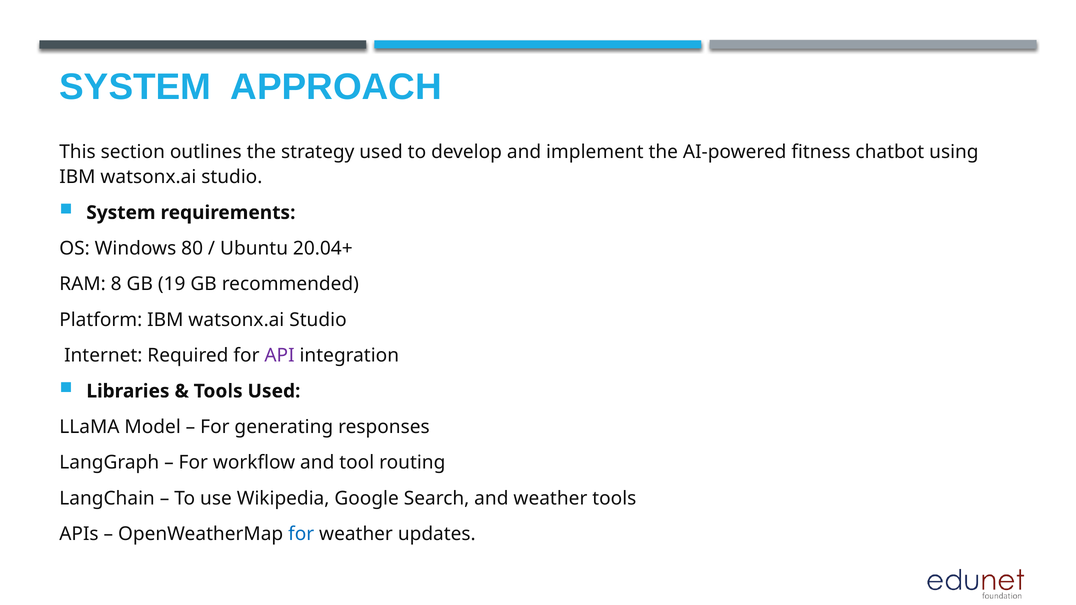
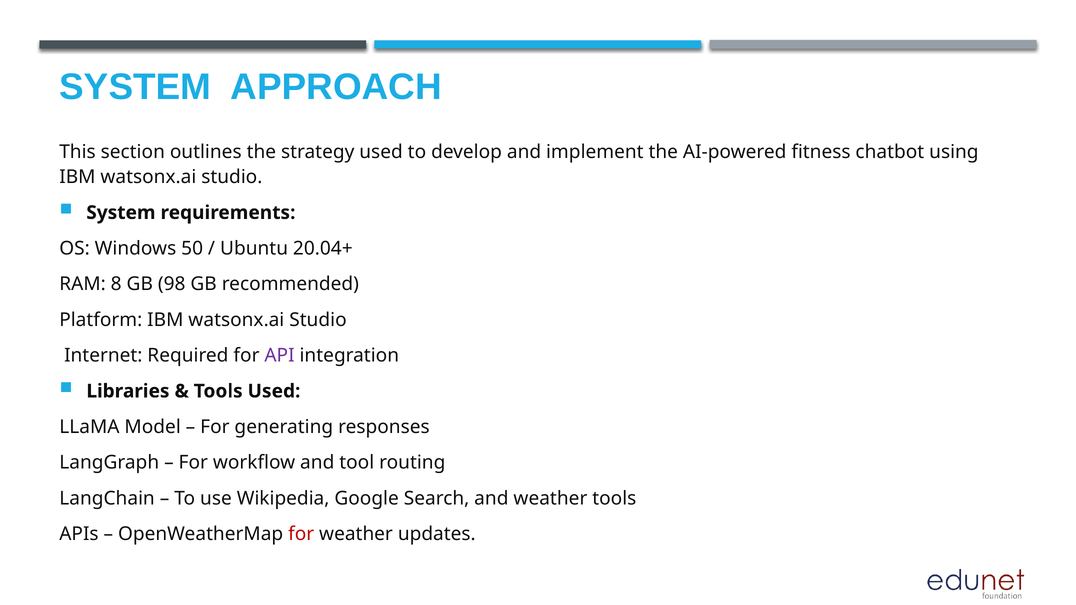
80: 80 -> 50 (192, 248)
19: 19 -> 98 (172, 284)
for colour: blue -> red (301, 534)
